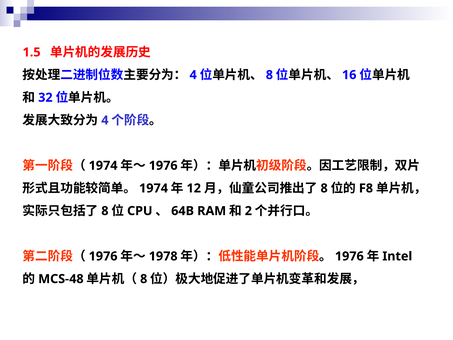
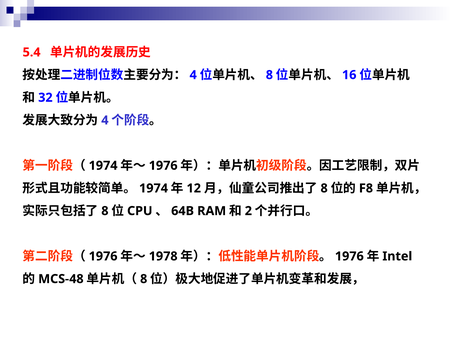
1.5: 1.5 -> 5.4 (32, 52)
